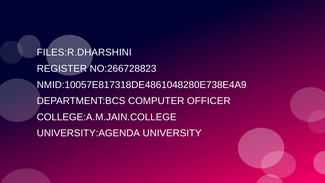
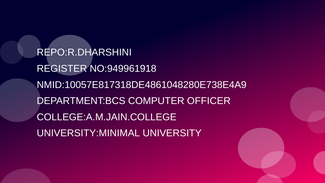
FILES:R.DHARSHINI: FILES:R.DHARSHINI -> REPO:R.DHARSHINI (84, 52)
NO:266728823: NO:266728823 -> NO:949961918 (123, 69)
UNIVERSITY:AGENDA: UNIVERSITY:AGENDA -> UNIVERSITY:MINIMAL (88, 133)
